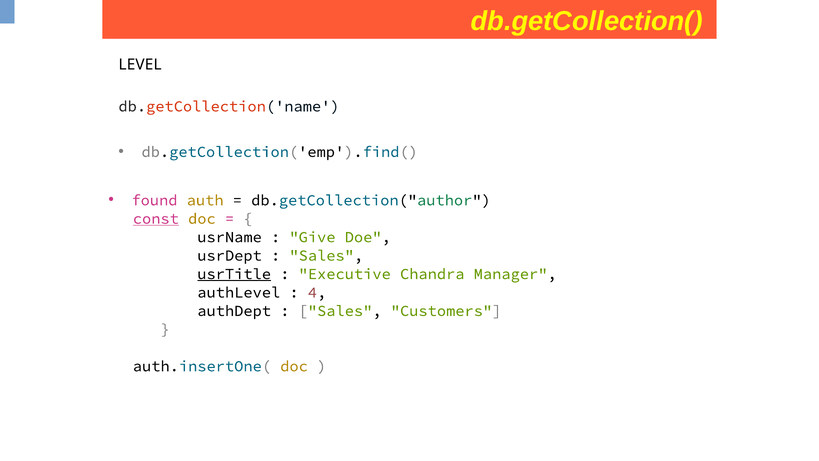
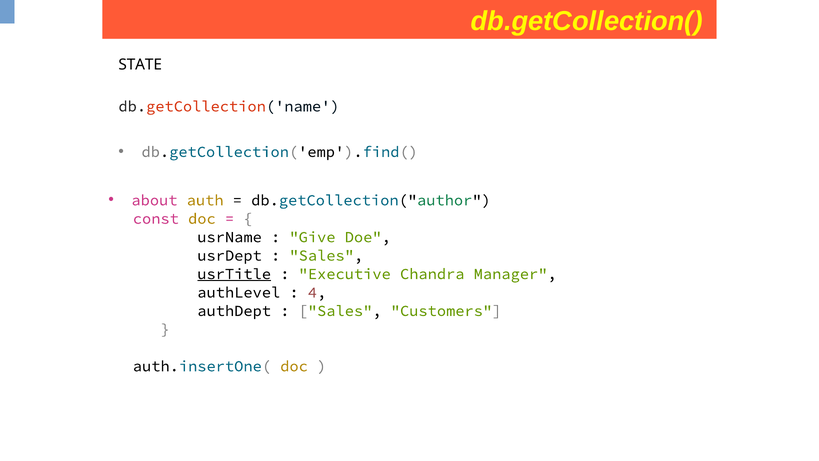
LEVEL: LEVEL -> STATE (140, 64)
found: found -> about (154, 200)
const underline: present -> none (156, 219)
